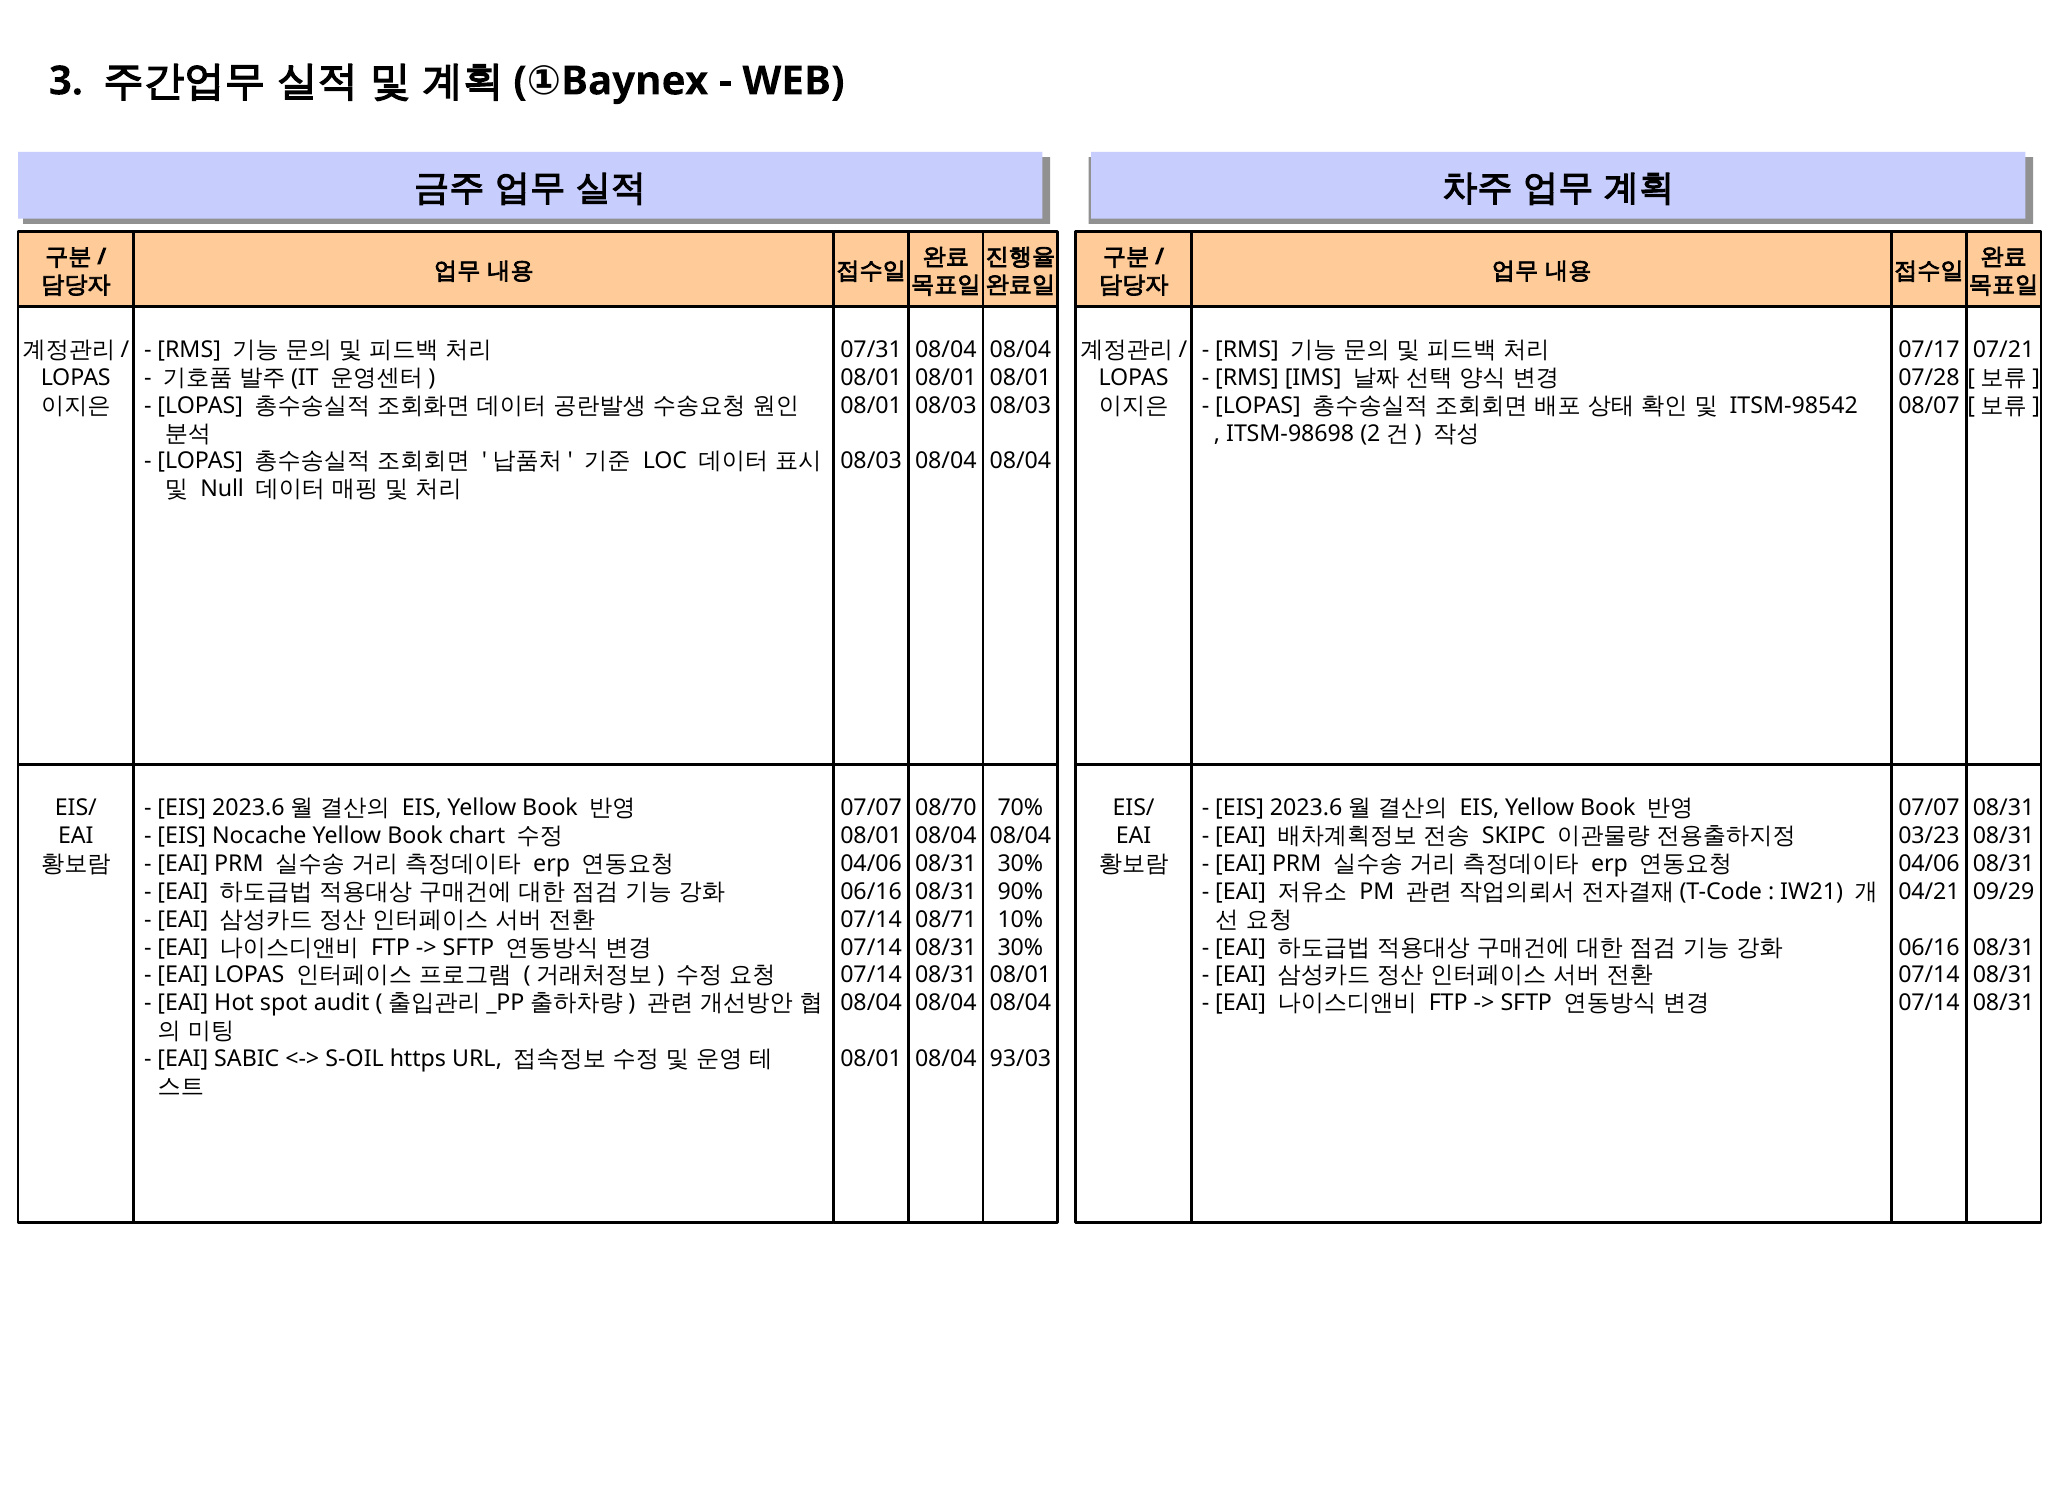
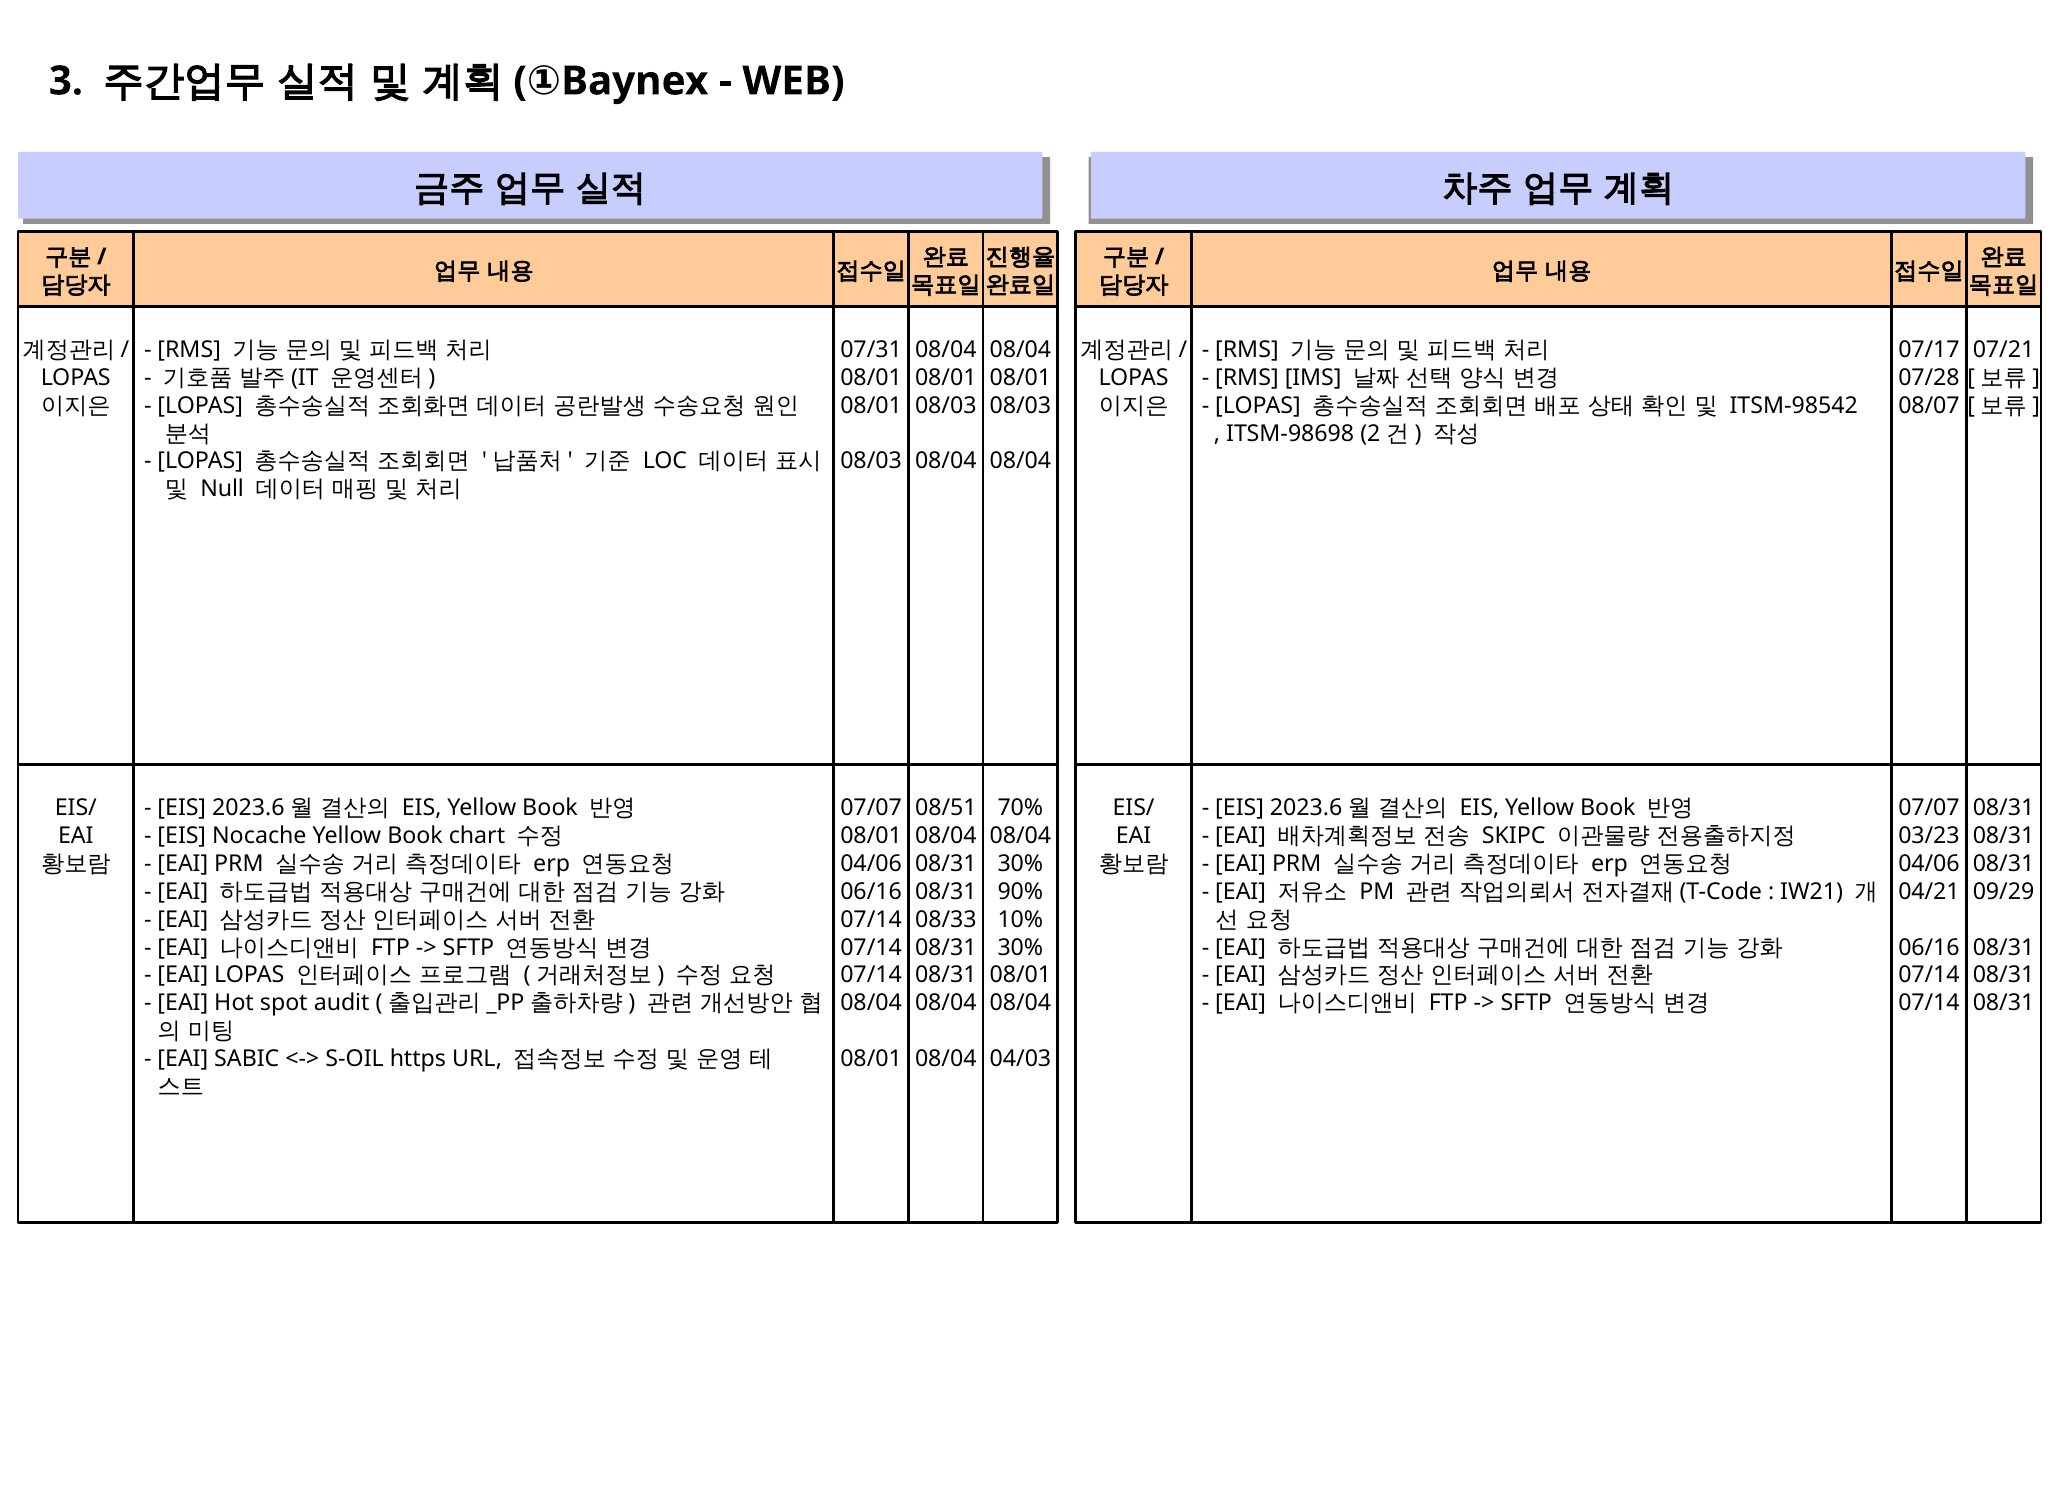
08/70: 08/70 -> 08/51 (946, 808)
08/71: 08/71 -> 08/33 (946, 919)
93/03: 93/03 -> 04/03 (1020, 1059)
